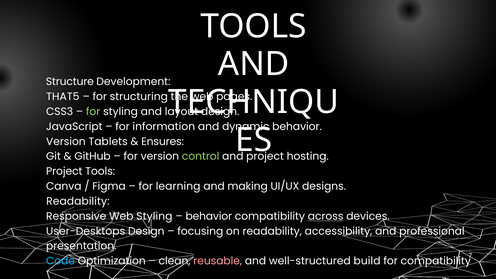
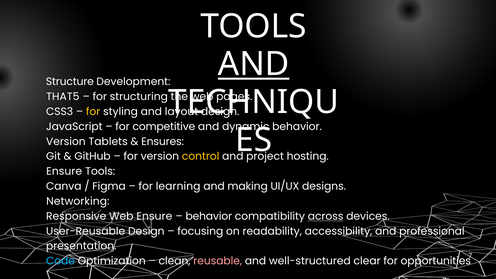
AND underline: none -> present (254, 64)
for colour: light green -> yellow (93, 112)
information: information -> competitive (164, 127)
control colour: light green -> yellow (201, 156)
Project: Project -> Ensure (64, 171)
Readability: Readability -> Networking (78, 201)
Web Styling: Styling -> Ensure (154, 216)
User-Desktops: User-Desktops -> User-Reusable (86, 231)
build: build -> clear (367, 261)
for compatibility: compatibility -> opportunities (436, 261)
